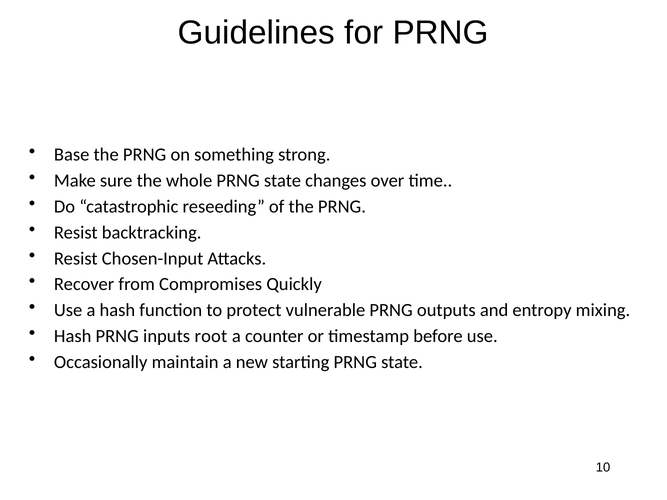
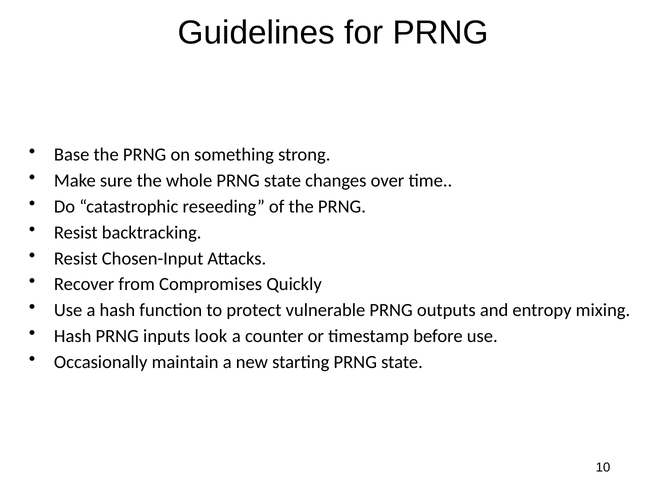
root: root -> look (211, 336)
